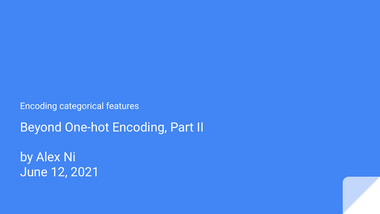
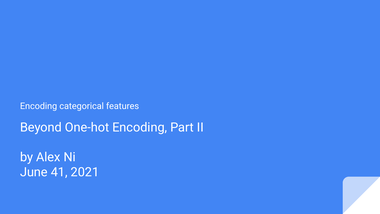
12: 12 -> 41 (59, 172)
